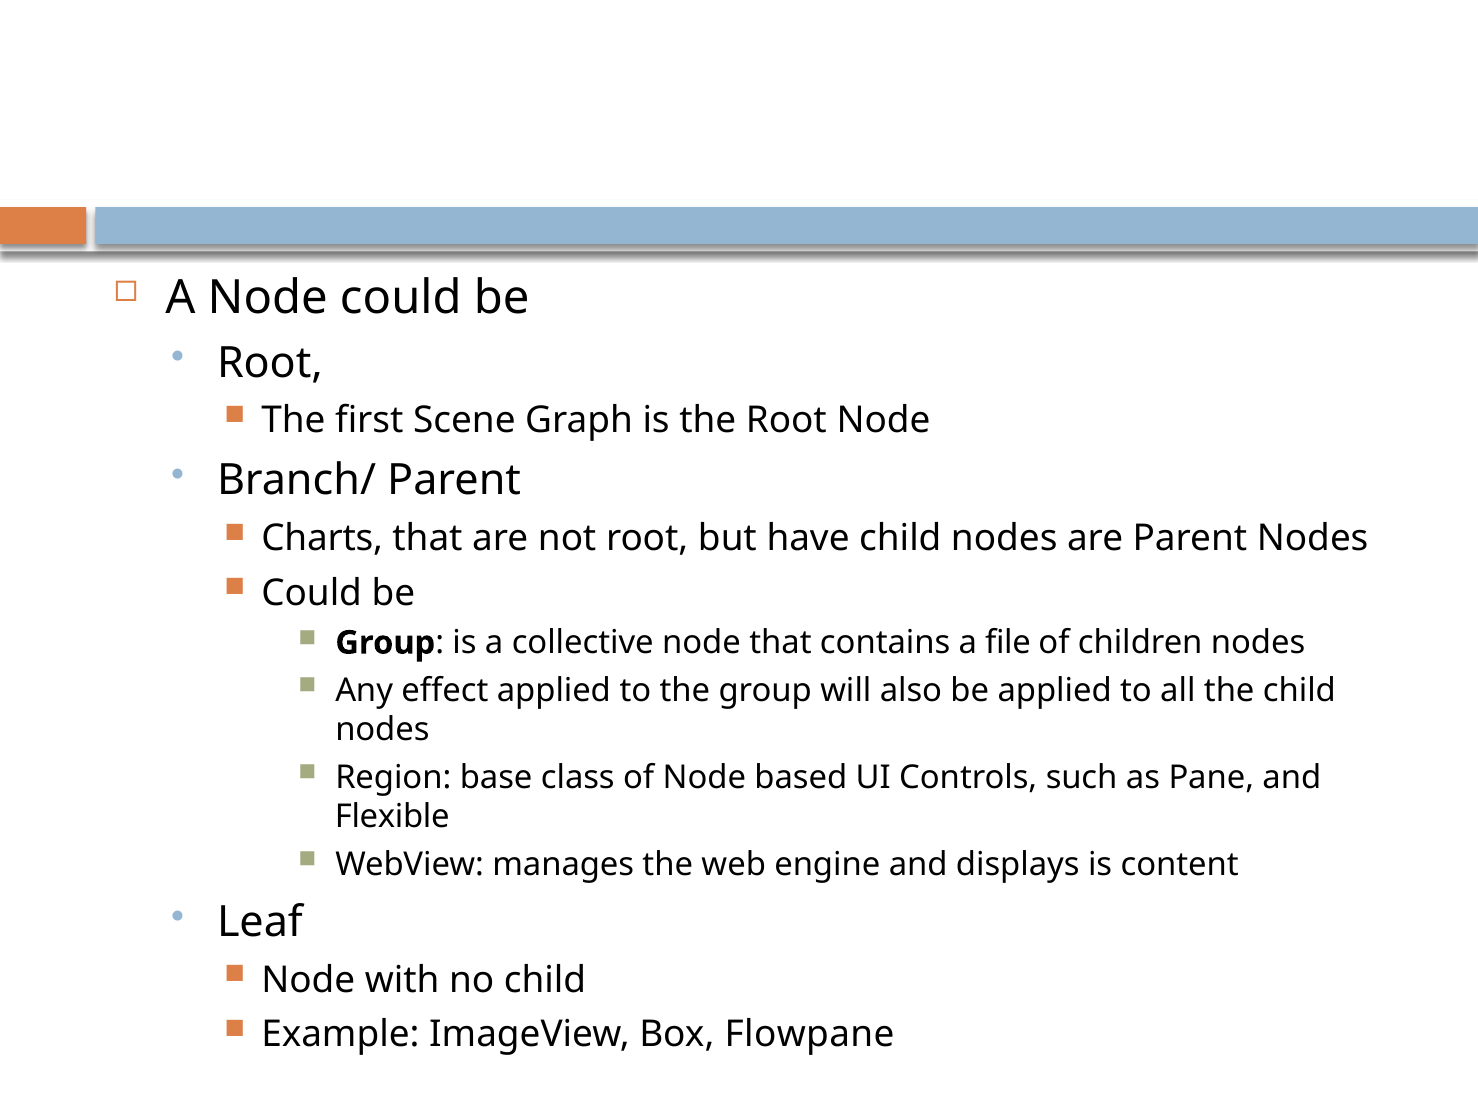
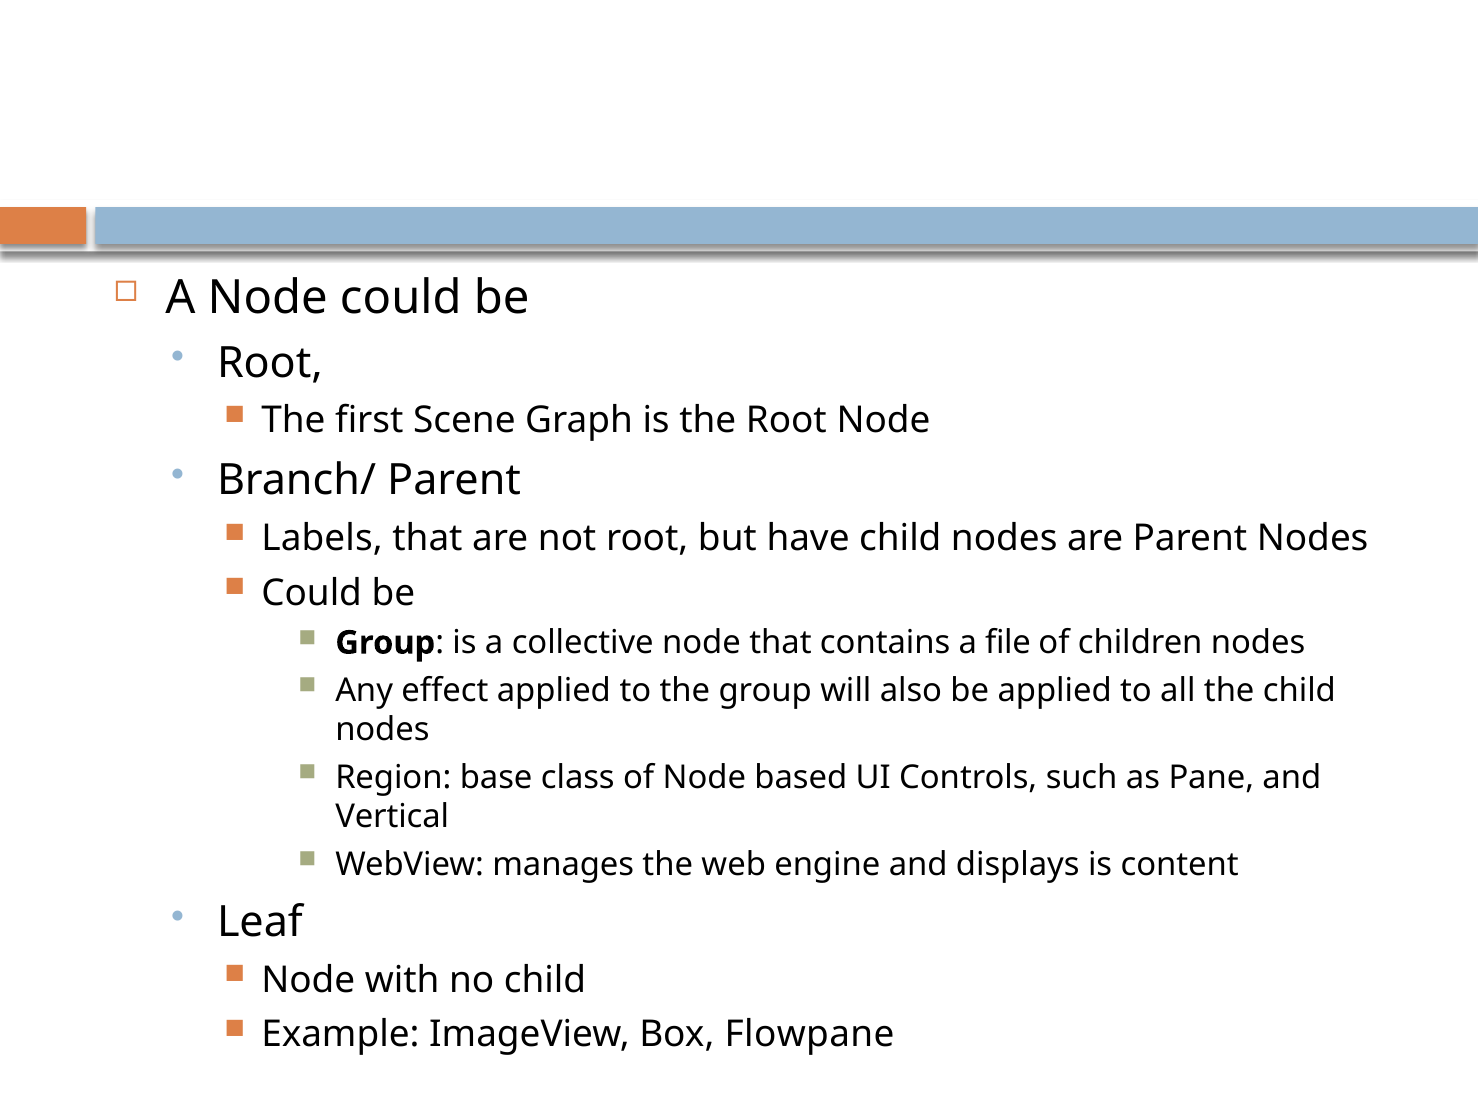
Charts: Charts -> Labels (322, 538)
Flexible: Flexible -> Vertical (392, 817)
